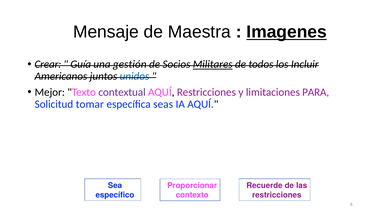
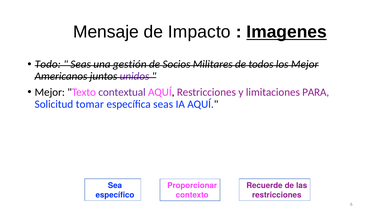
Maestra: Maestra -> Impacto (199, 32)
Crear: Crear -> Todo (48, 64)
Guía: Guía -> Seas (81, 64)
Militares underline: present -> none (213, 64)
los Incluir: Incluir -> Mejor (305, 64)
unidos colour: blue -> purple (135, 76)
